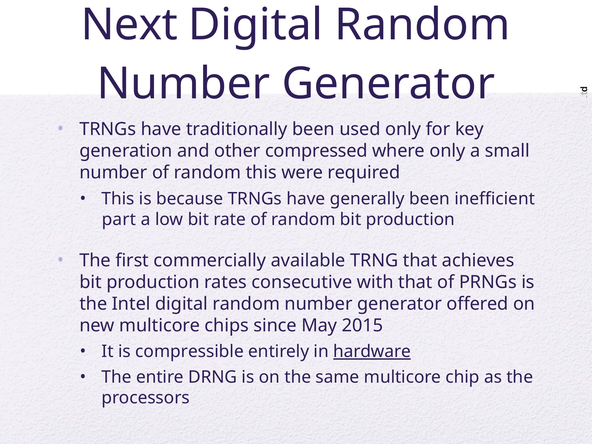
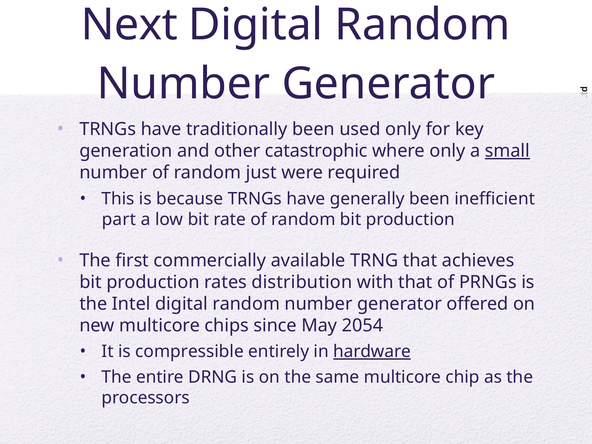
compressed: compressed -> catastrophic (316, 151)
small underline: none -> present (507, 151)
random this: this -> just (261, 173)
consecutive: consecutive -> distribution (302, 282)
2015: 2015 -> 2054 (363, 325)
